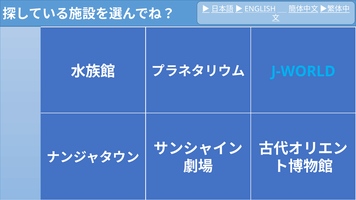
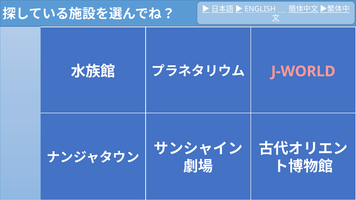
J-WORLD colour: light blue -> pink (303, 71)
